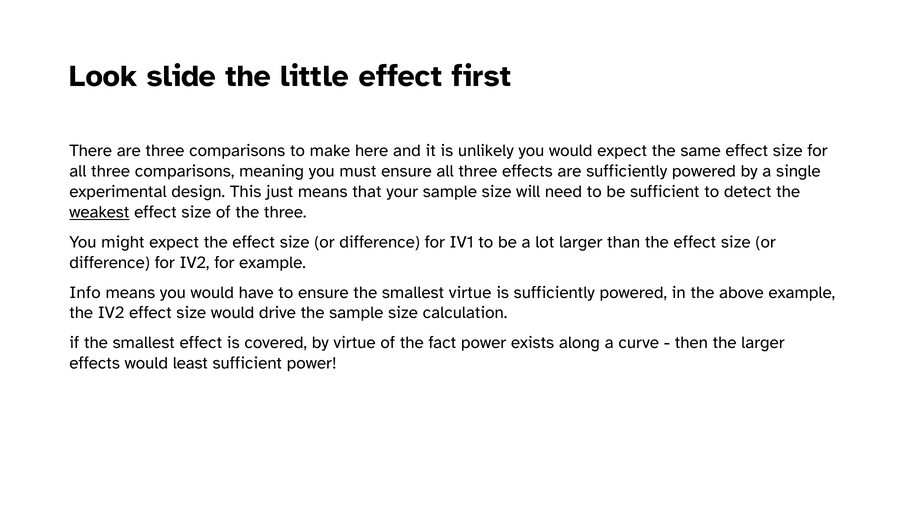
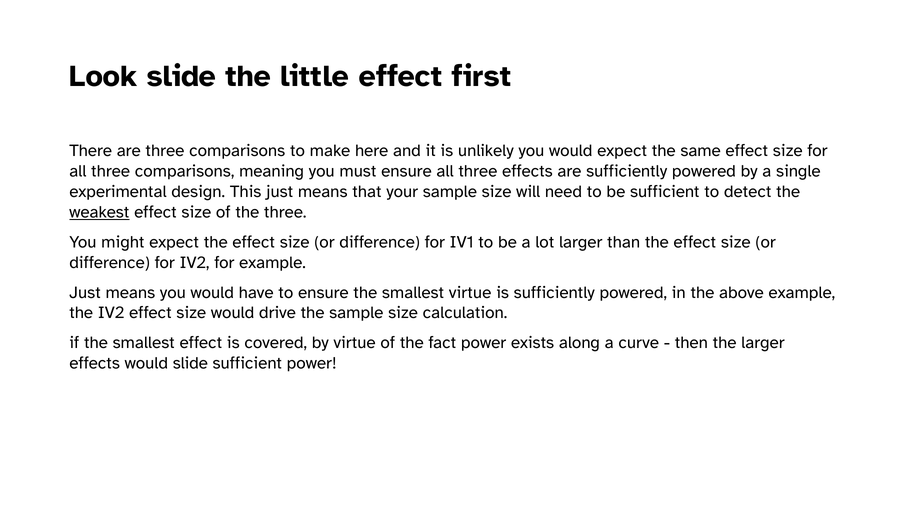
Info: Info -> Just (85, 293)
would least: least -> slide (190, 363)
